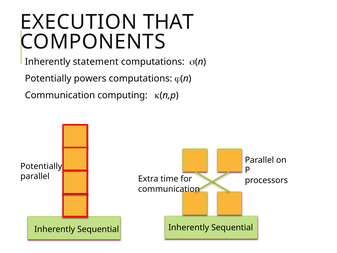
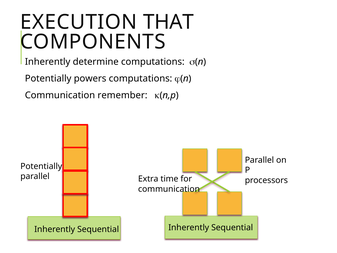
statement: statement -> determine (96, 62)
computing: computing -> remember (122, 95)
